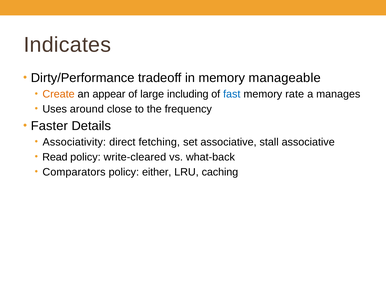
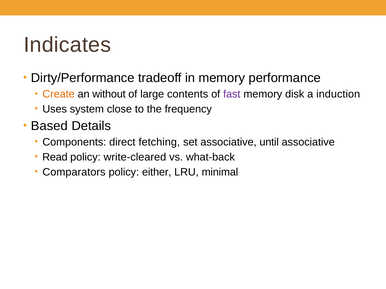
manageable: manageable -> performance (285, 78)
appear: appear -> without (109, 94)
including: including -> contents (188, 94)
fast colour: blue -> purple (232, 94)
rate: rate -> disk (295, 94)
manages: manages -> induction (338, 94)
around: around -> system (87, 109)
Faster: Faster -> Based (49, 126)
Associativity: Associativity -> Components (74, 142)
stall: stall -> until (269, 142)
caching: caching -> minimal (220, 172)
